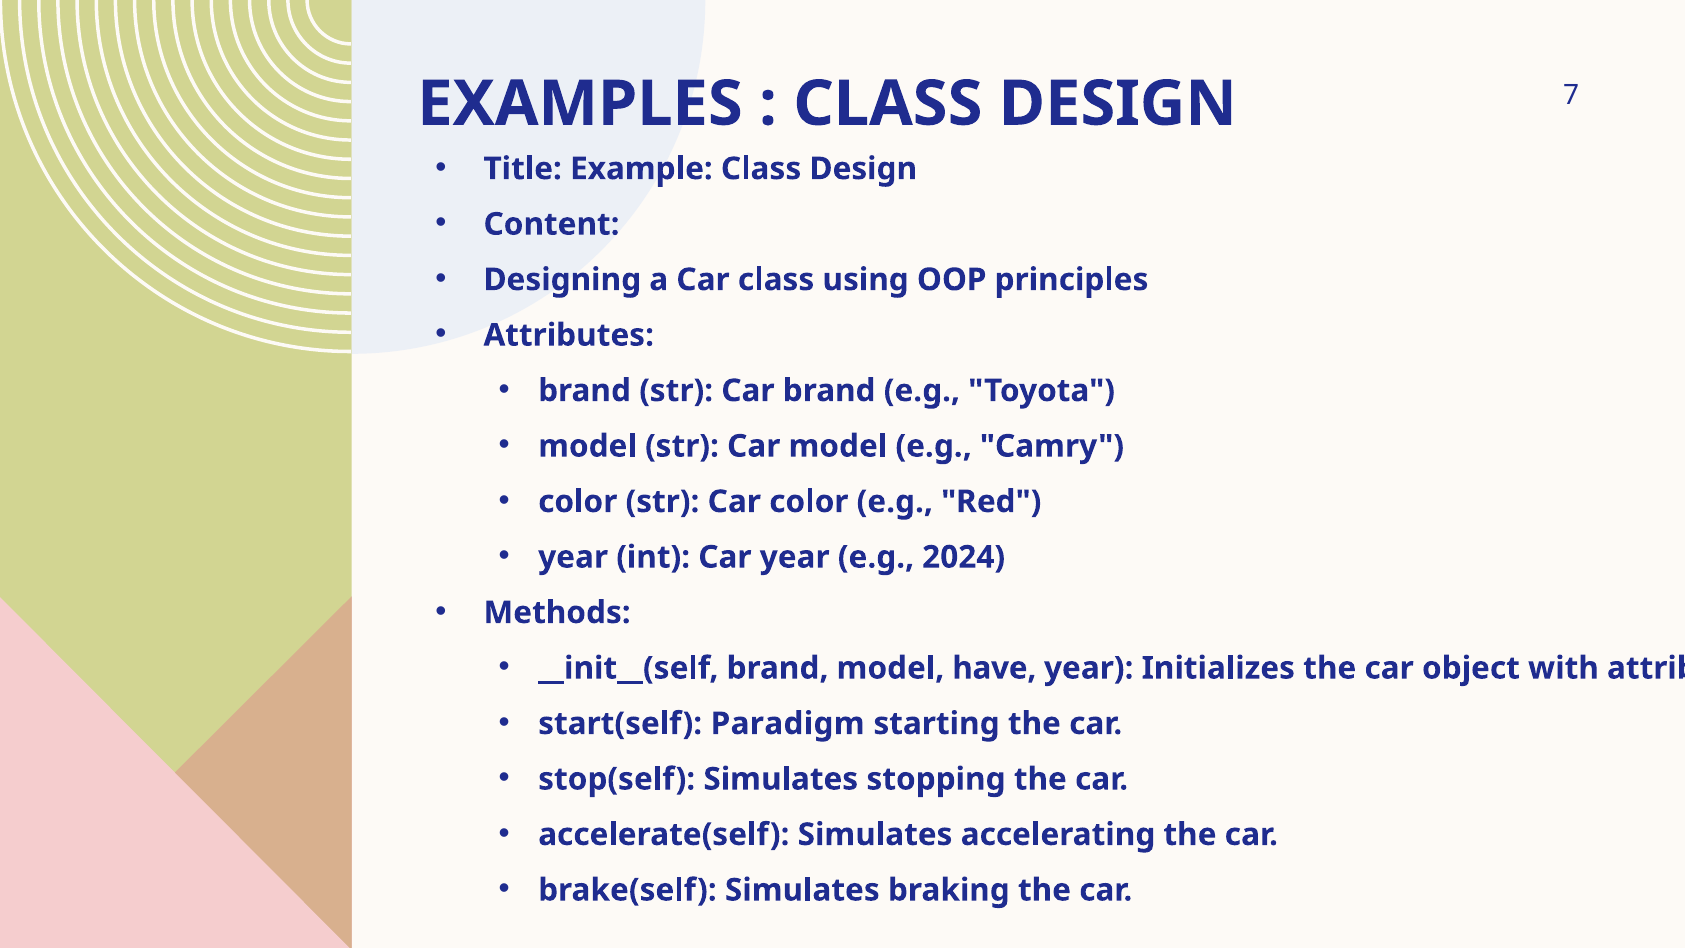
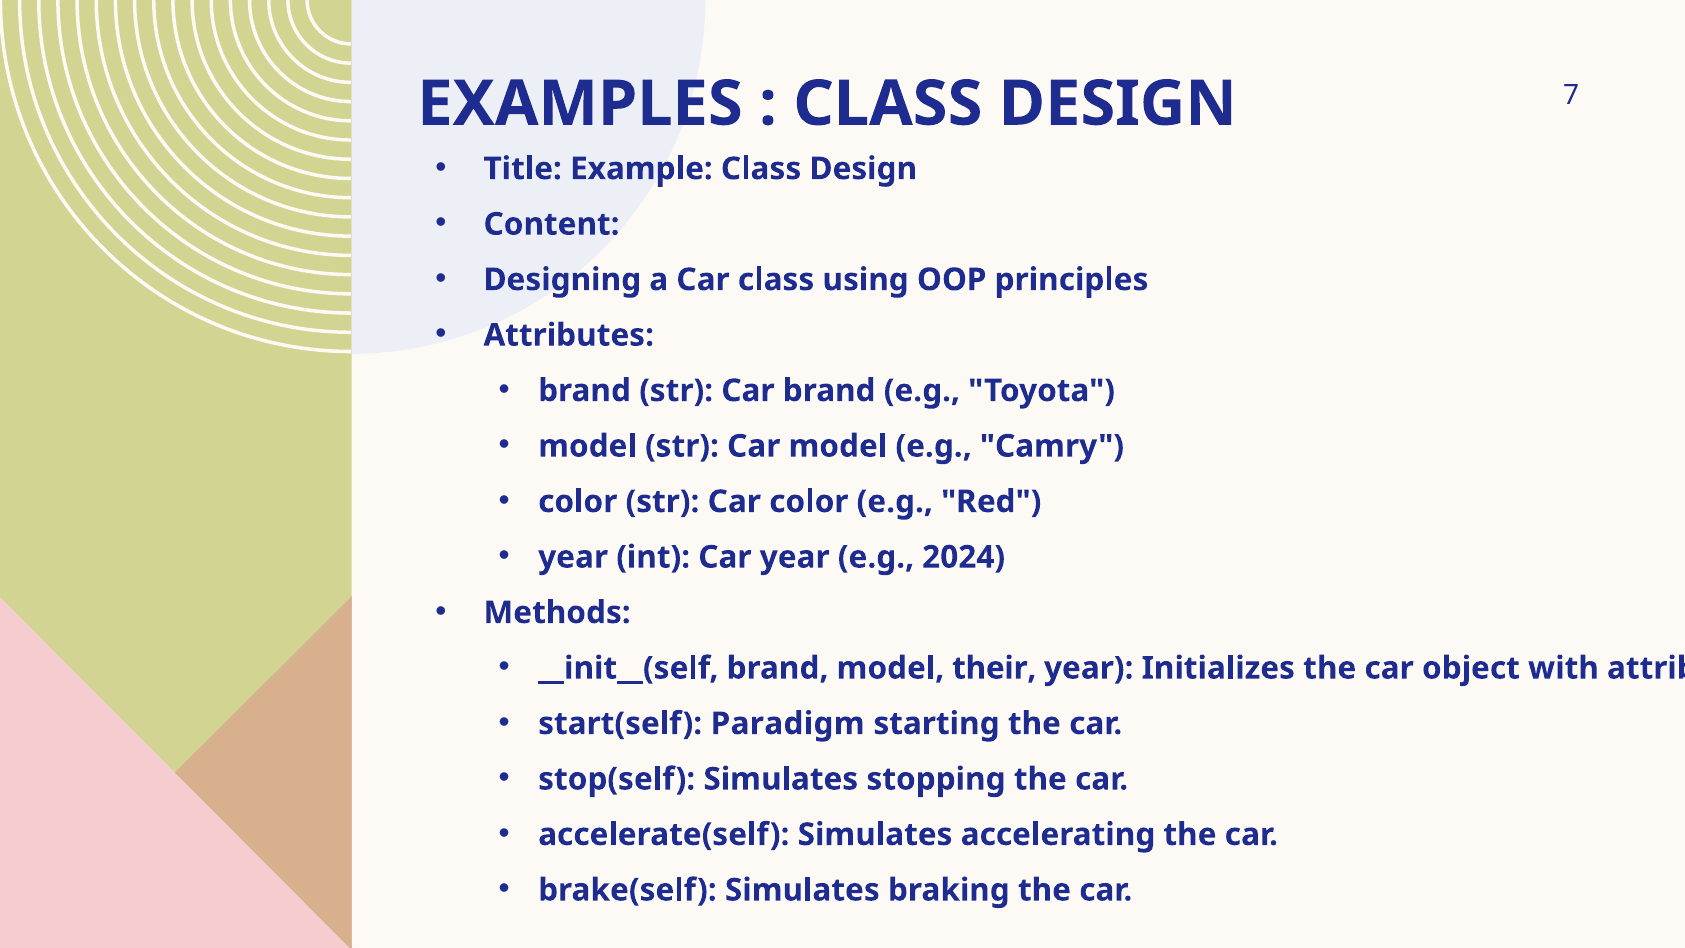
have: have -> their (994, 668)
